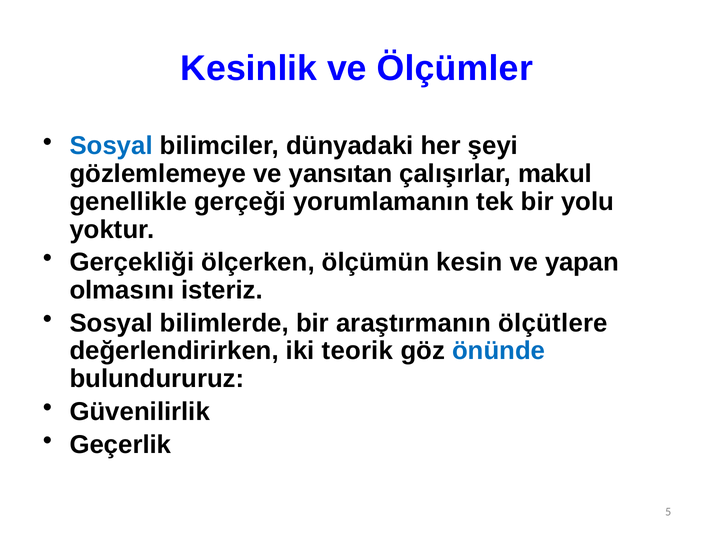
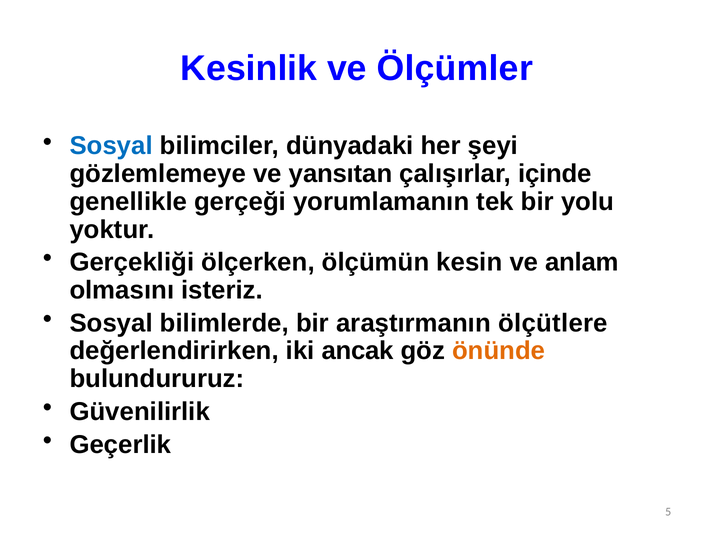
makul: makul -> içinde (555, 174)
yapan: yapan -> anlam (582, 262)
teorik: teorik -> ancak (358, 351)
önünde colour: blue -> orange (499, 351)
